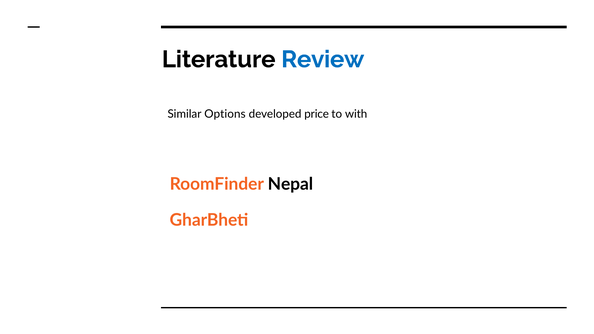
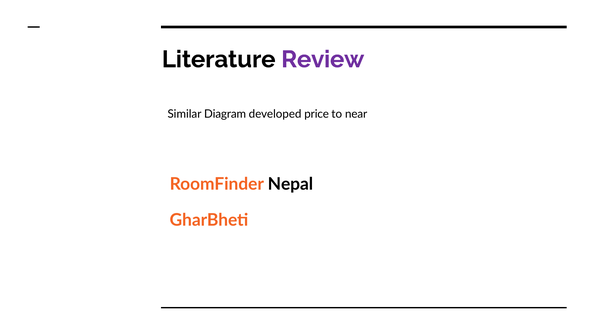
Review colour: blue -> purple (323, 59)
Options: Options -> Diagram (225, 114)
with: with -> near (356, 114)
